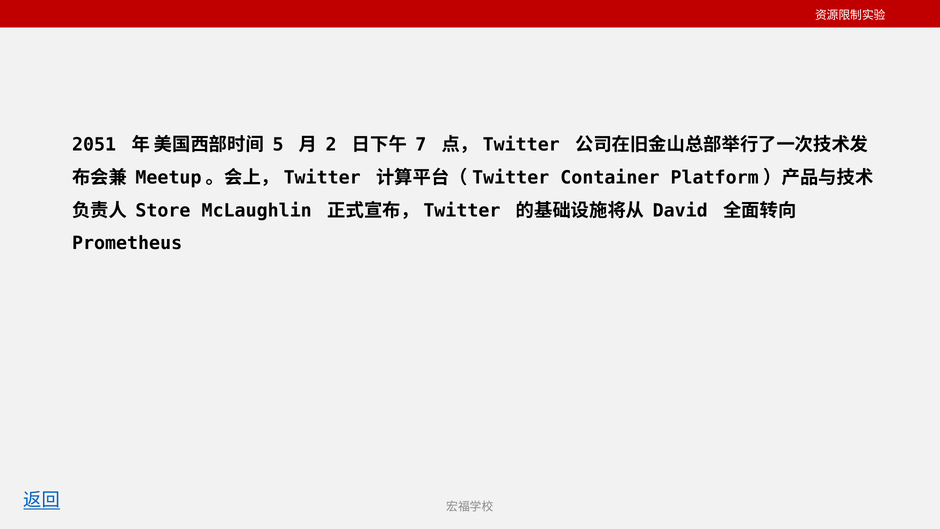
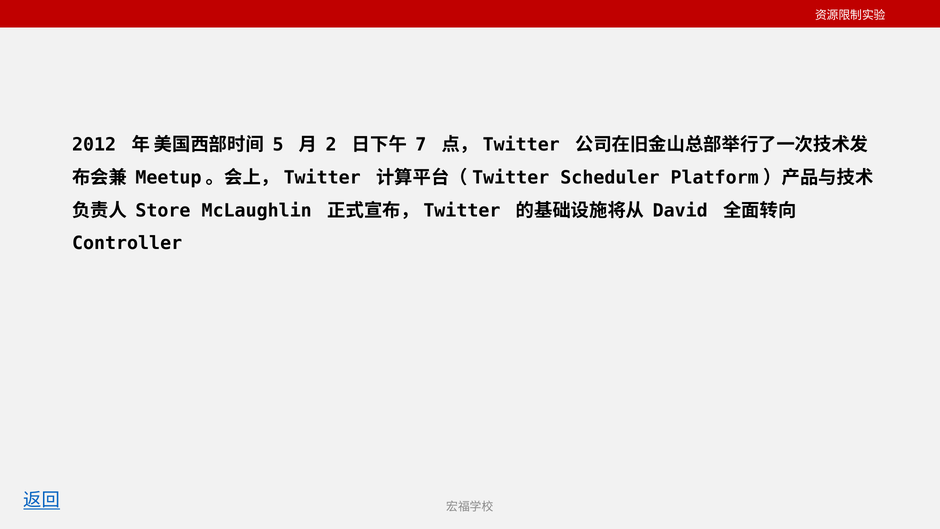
2051: 2051 -> 2012 (94, 145)
Container: Container -> Scheduler (610, 177)
Prometheus: Prometheus -> Controller (127, 243)
